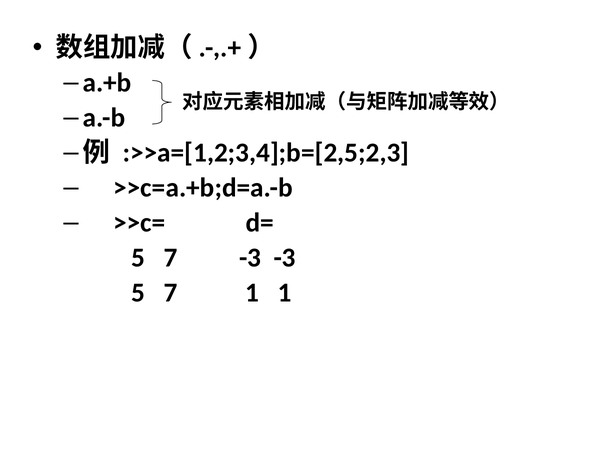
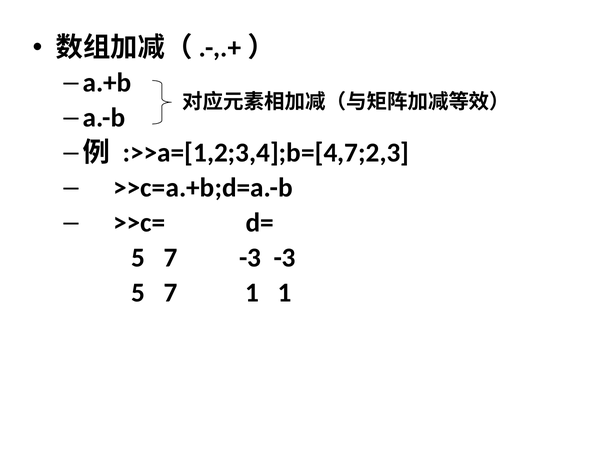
:>>a=[1,2;3,4];b=[2,5;2,3: :>>a=[1,2;3,4];b=[2,5;2,3 -> :>>a=[1,2;3,4];b=[4,7;2,3 (266, 153)
